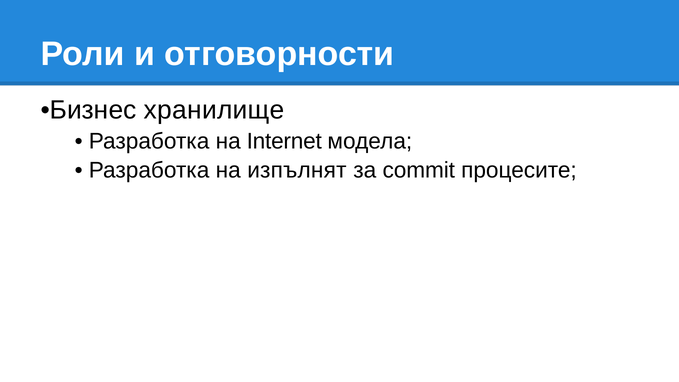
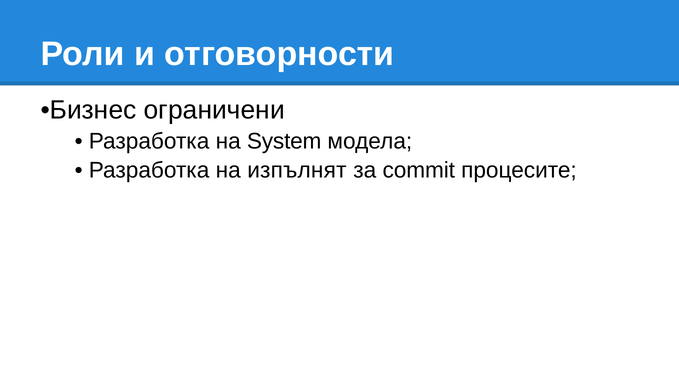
хранилище: хранилище -> ограничени (214, 110)
Internet: Internet -> System (284, 141)
